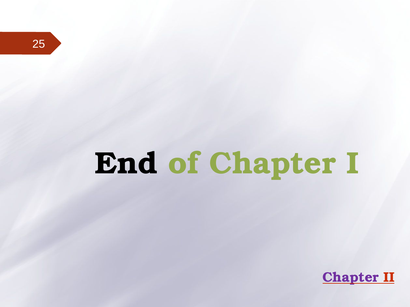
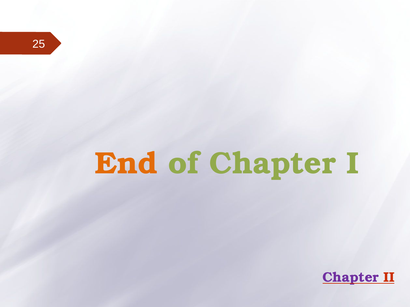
End colour: black -> orange (126, 163)
